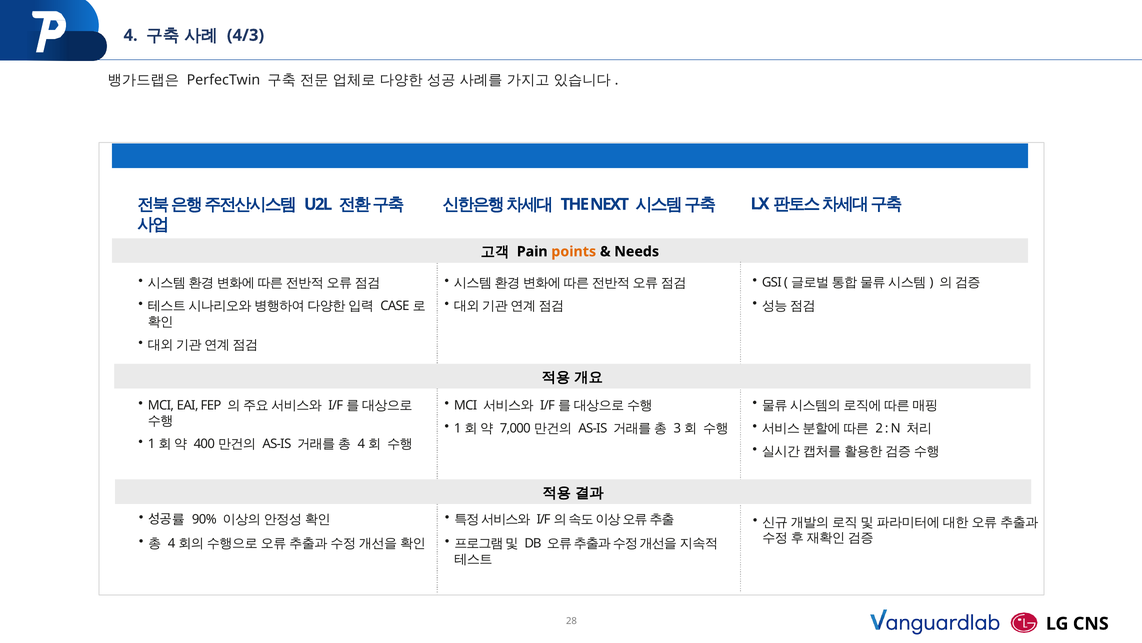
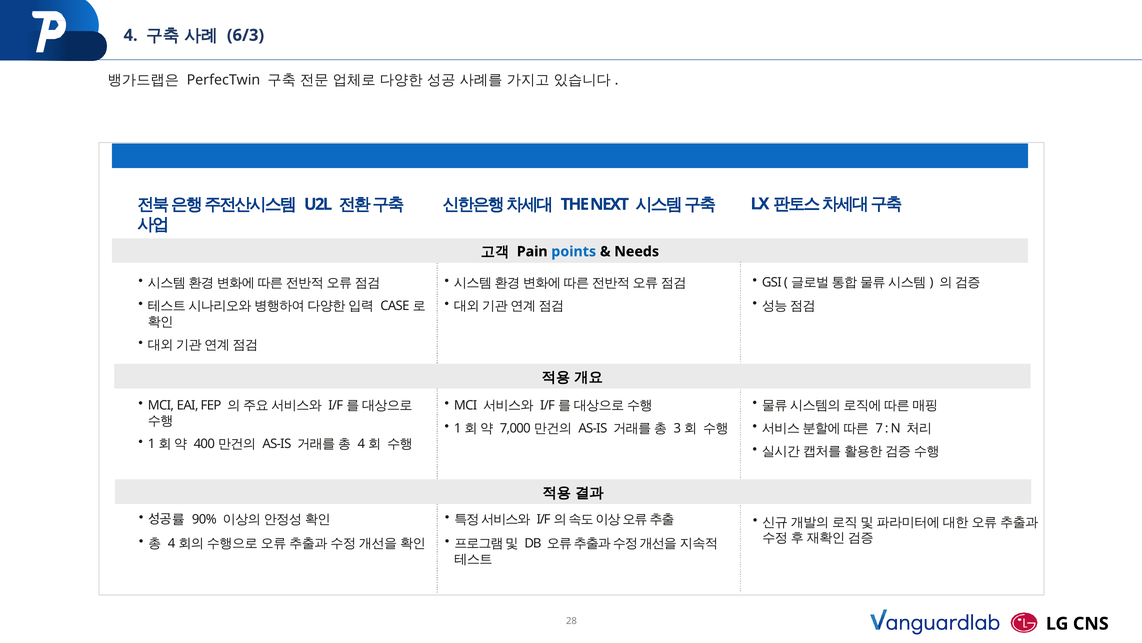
4/3: 4/3 -> 6/3 (246, 35)
points colour: orange -> blue (574, 251)
2: 2 -> 7 (879, 428)
